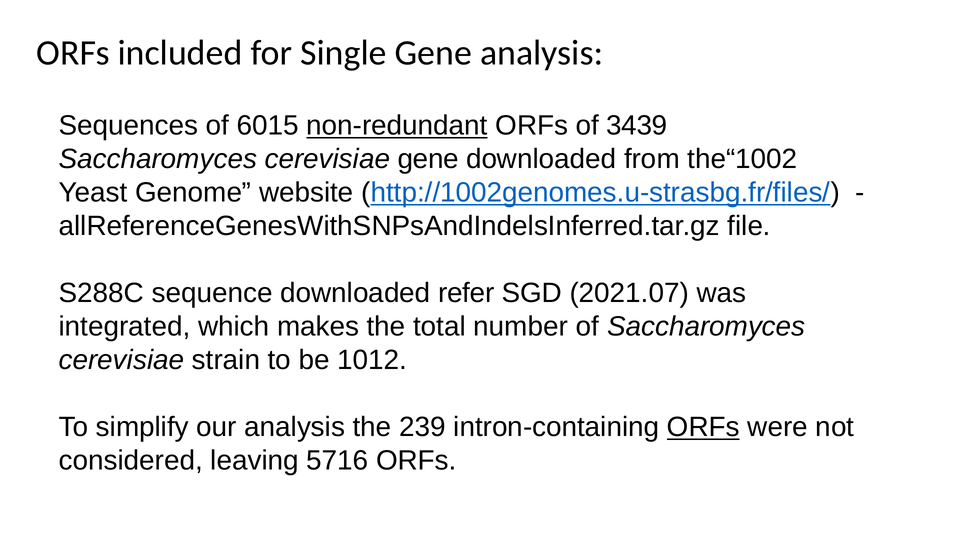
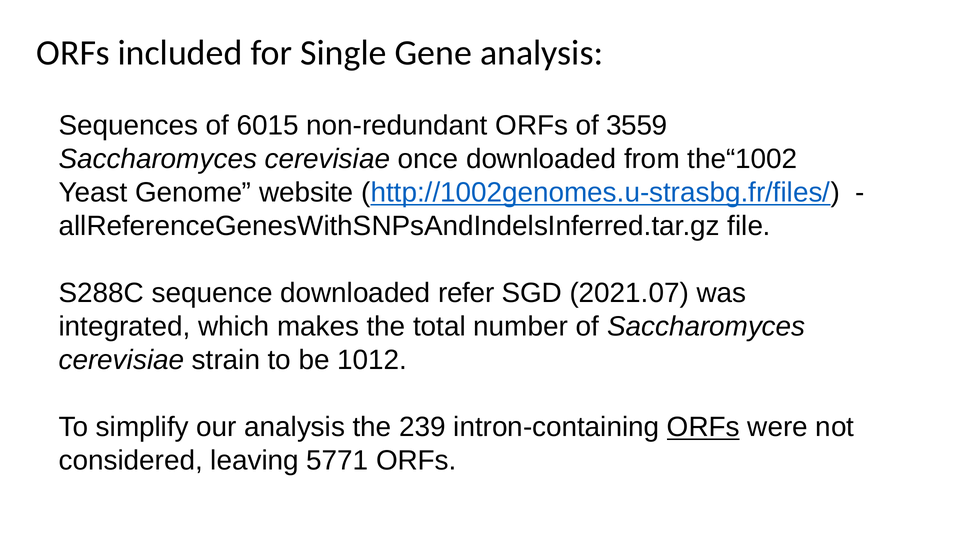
non-redundant underline: present -> none (397, 126)
3439: 3439 -> 3559 (637, 126)
cerevisiae gene: gene -> once (428, 159)
5716: 5716 -> 5771 (337, 461)
